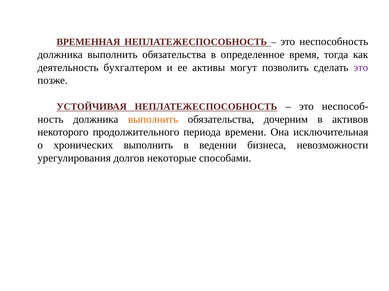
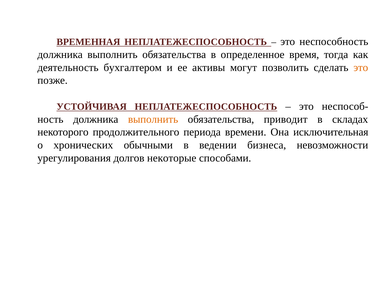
это colour: purple -> orange (361, 68)
дочерним: дочерним -> приводит (286, 120)
активов: активов -> складах (350, 120)
хронических выполнить: выполнить -> обычными (148, 145)
